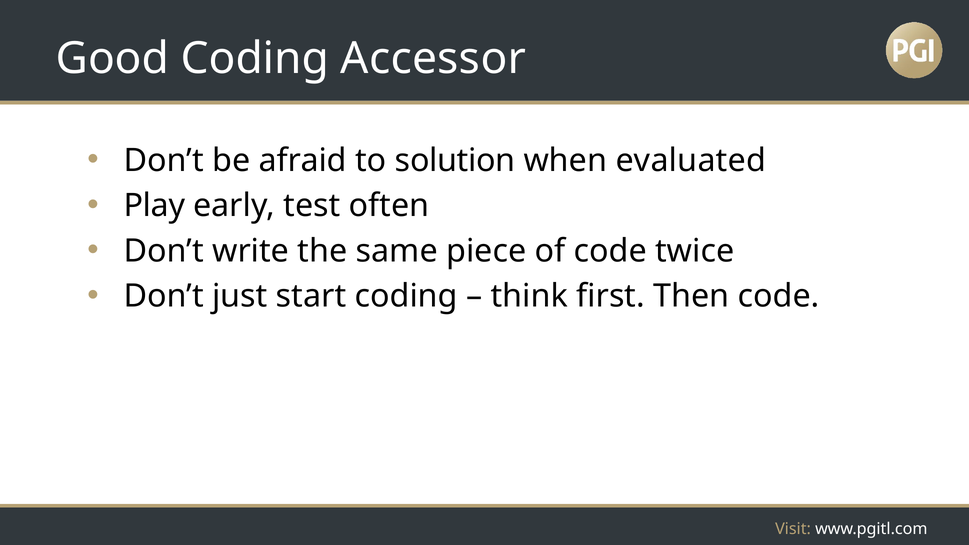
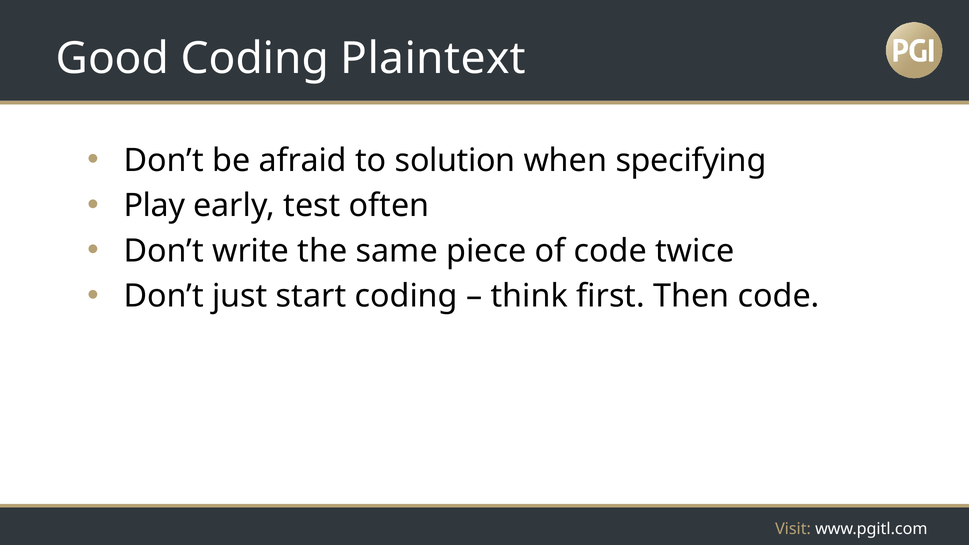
Accessor: Accessor -> Plaintext (433, 59)
evaluated: evaluated -> specifying (691, 160)
